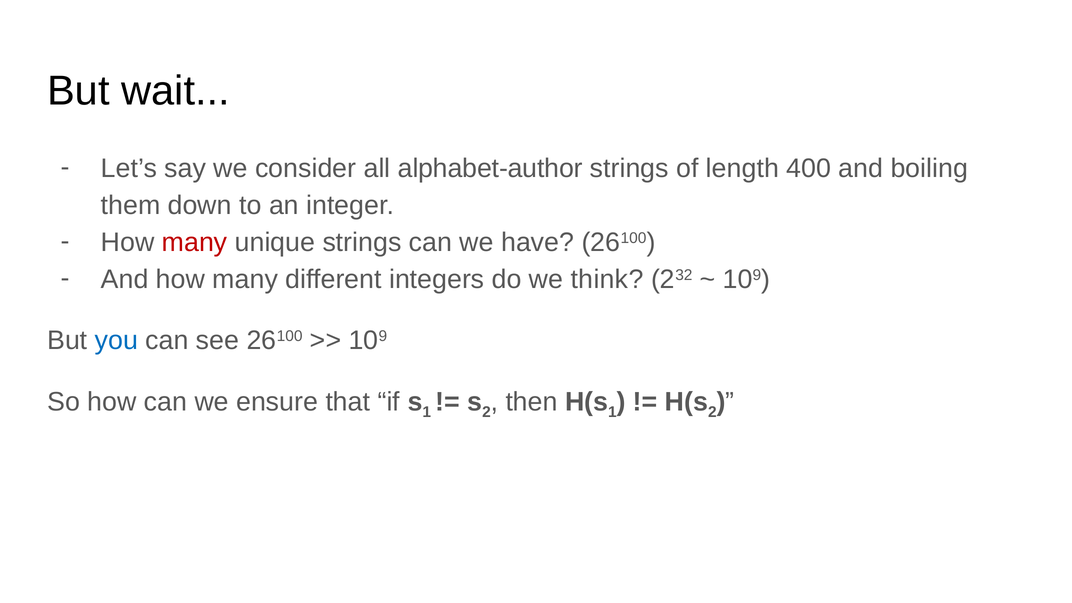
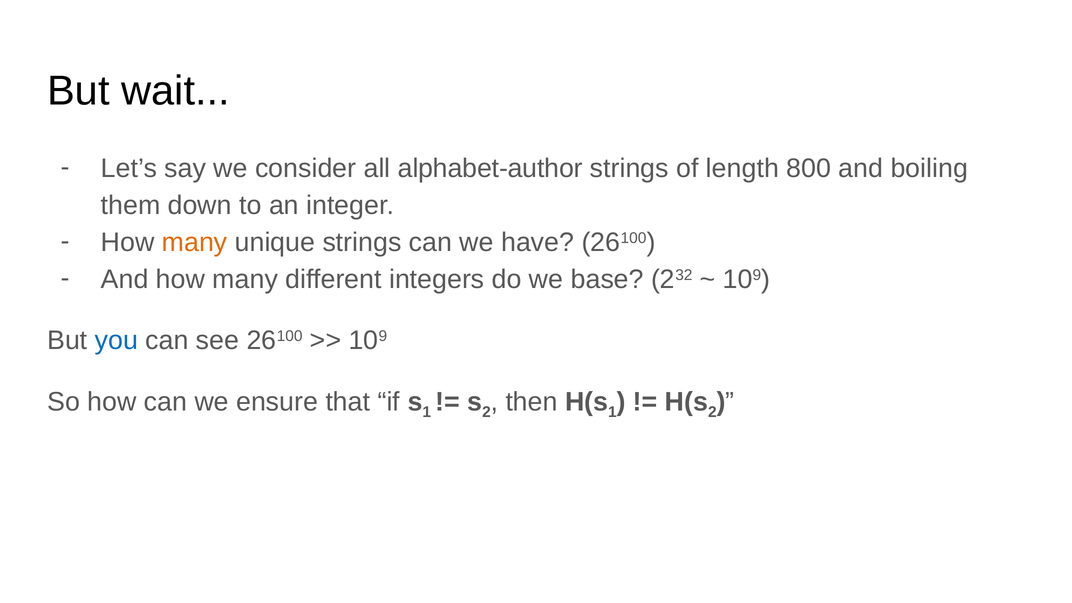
400: 400 -> 800 (809, 169)
many colour: red -> orange (195, 243)
think: think -> base (607, 279)
